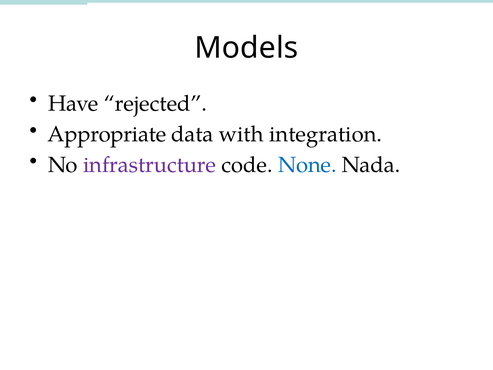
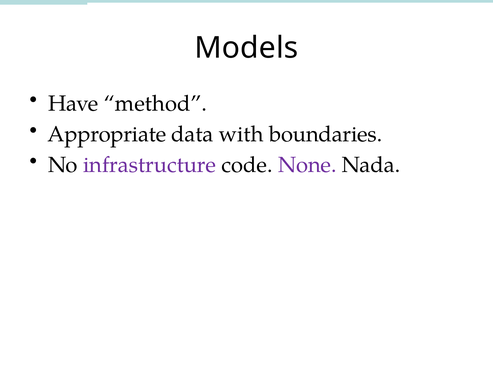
rejected: rejected -> method (155, 103)
integration: integration -> boundaries (326, 134)
None colour: blue -> purple (307, 165)
